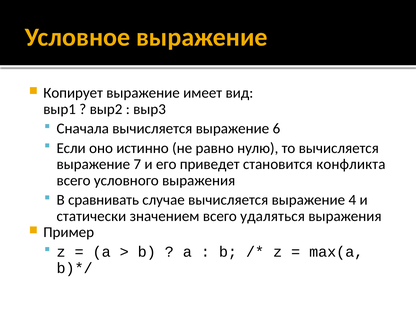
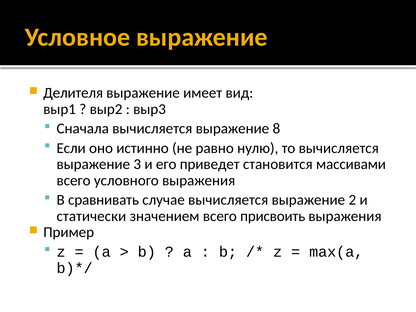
Копирует: Копирует -> Делителя (73, 93)
6: 6 -> 8 (276, 129)
7: 7 -> 3 (137, 164)
конфликта: конфликта -> массивами (351, 164)
4: 4 -> 2 (352, 200)
удаляться: удаляться -> присвоить (273, 216)
